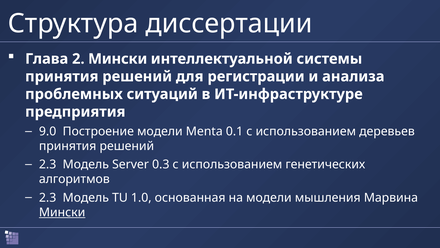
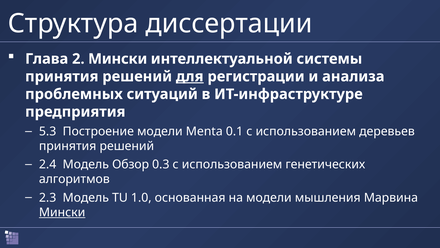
для underline: none -> present (190, 76)
9.0: 9.0 -> 5.3 (48, 131)
2.3: 2.3 -> 2.4 (48, 164)
Server: Server -> Обзор (131, 164)
